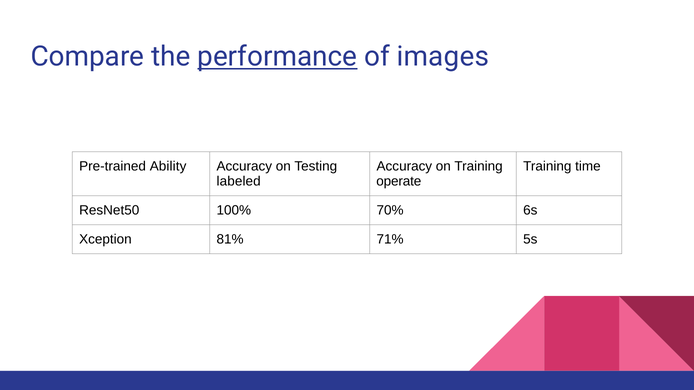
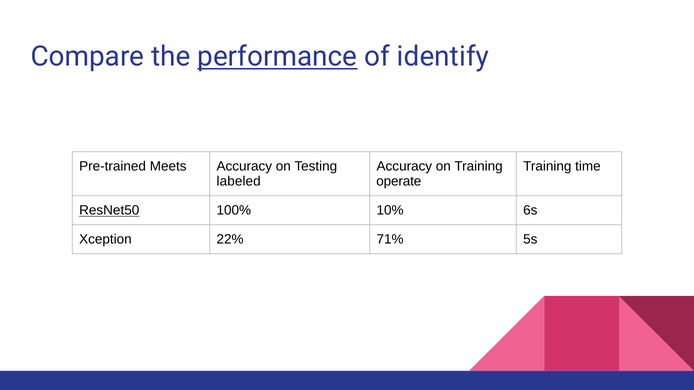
images: images -> identify (443, 57)
Ability: Ability -> Meets (168, 167)
ResNet50 underline: none -> present (109, 211)
70%: 70% -> 10% (390, 211)
81%: 81% -> 22% (230, 240)
